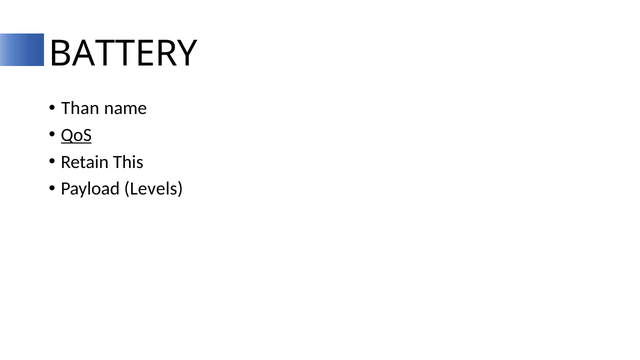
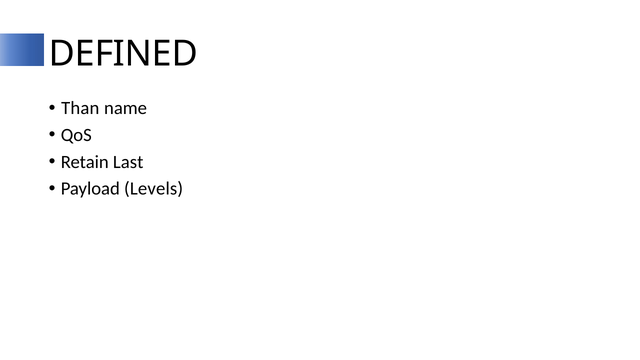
BATTERY: BATTERY -> DEFINED (123, 54)
QoS underline: present -> none (76, 135)
This: This -> Last (128, 162)
